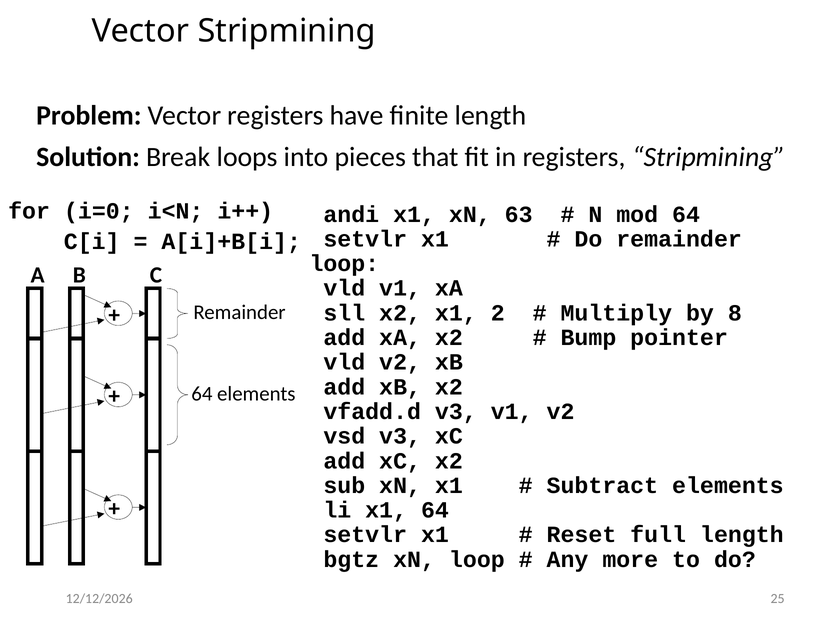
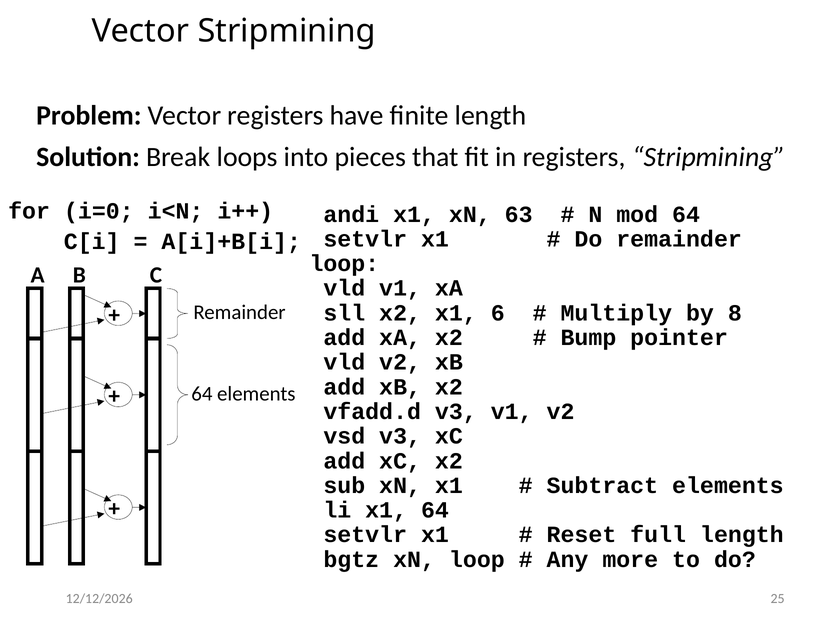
2: 2 -> 6 (498, 313)
